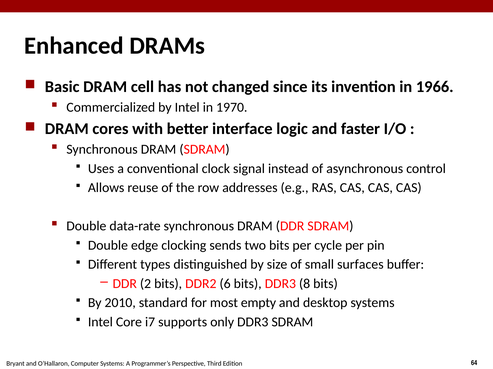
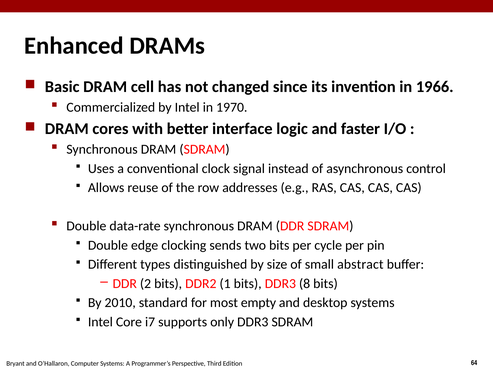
surfaces: surfaces -> abstract (360, 265)
6: 6 -> 1 (225, 284)
